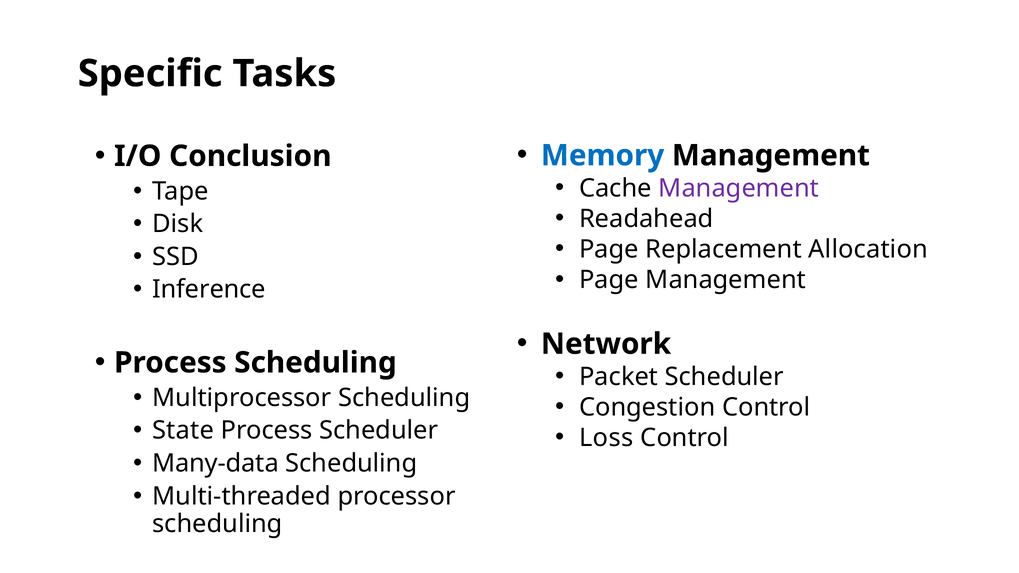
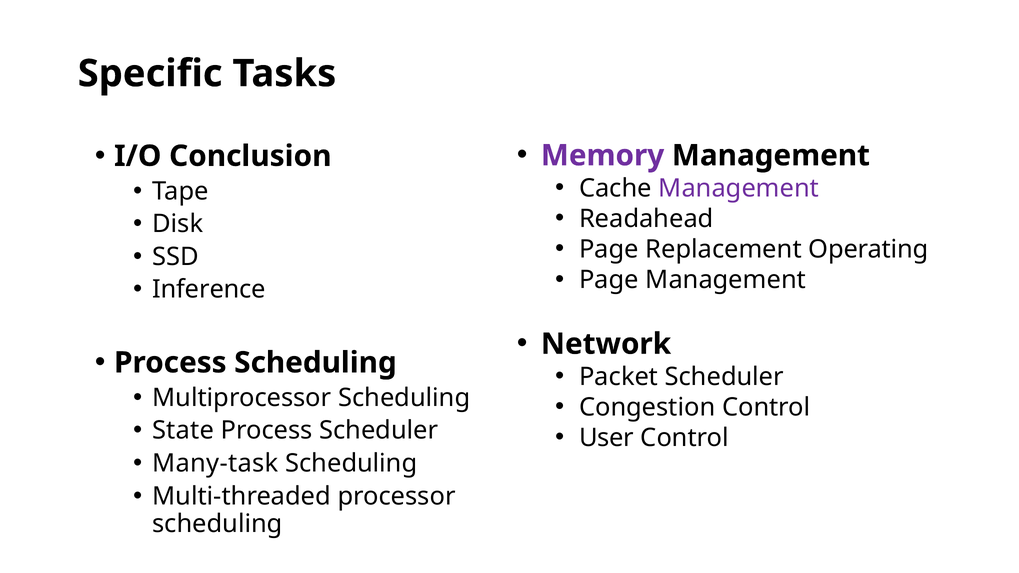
Memory colour: blue -> purple (603, 156)
Allocation: Allocation -> Operating (868, 250)
Loss: Loss -> User (607, 438)
Many-data: Many-data -> Many-task (215, 463)
